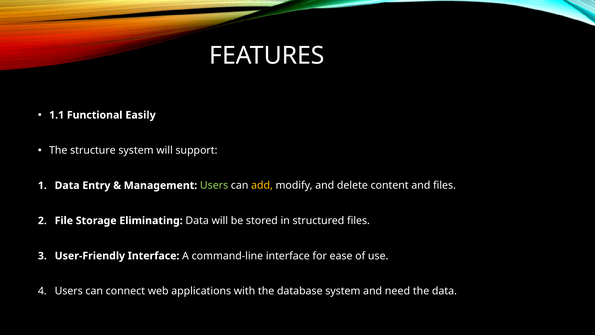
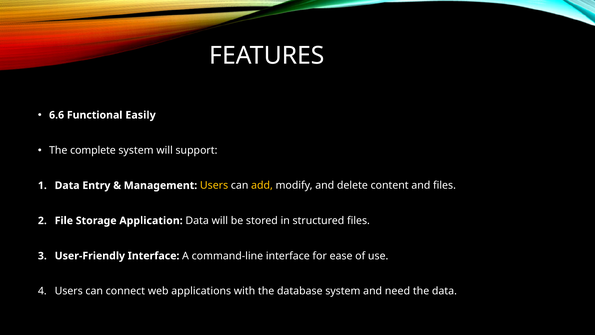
1.1: 1.1 -> 6.6 (57, 115)
structure: structure -> complete (93, 150)
Users colour: light green -> yellow (214, 185)
Eliminating: Eliminating -> Application (151, 220)
